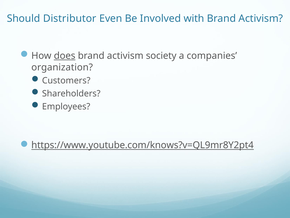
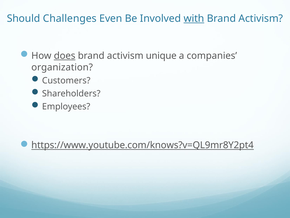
Distributor: Distributor -> Challenges (70, 18)
with underline: none -> present (194, 18)
society: society -> unique (161, 56)
